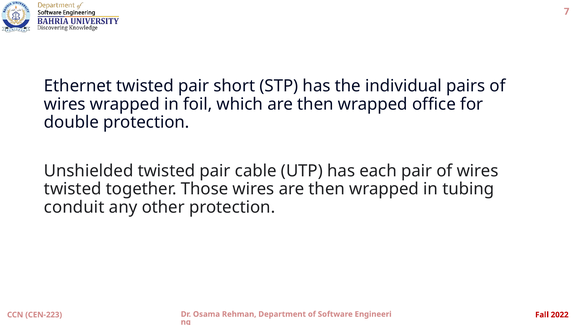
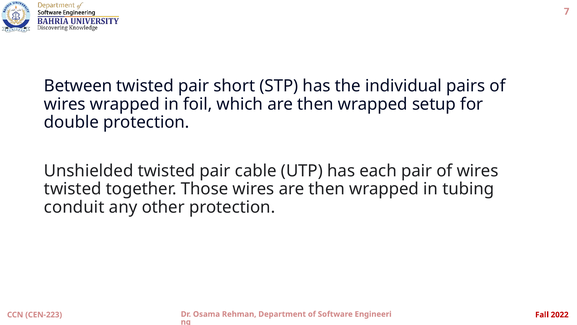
Ethernet: Ethernet -> Between (78, 86)
office: office -> setup (434, 104)
